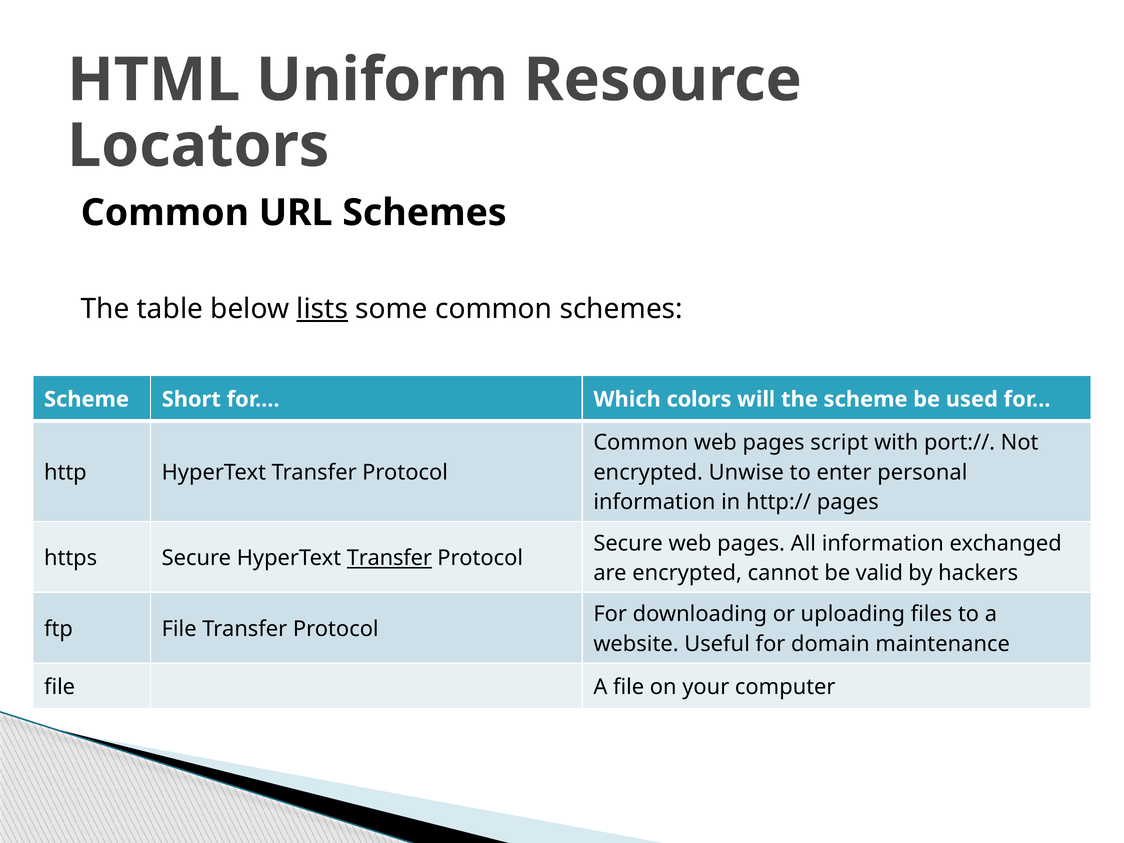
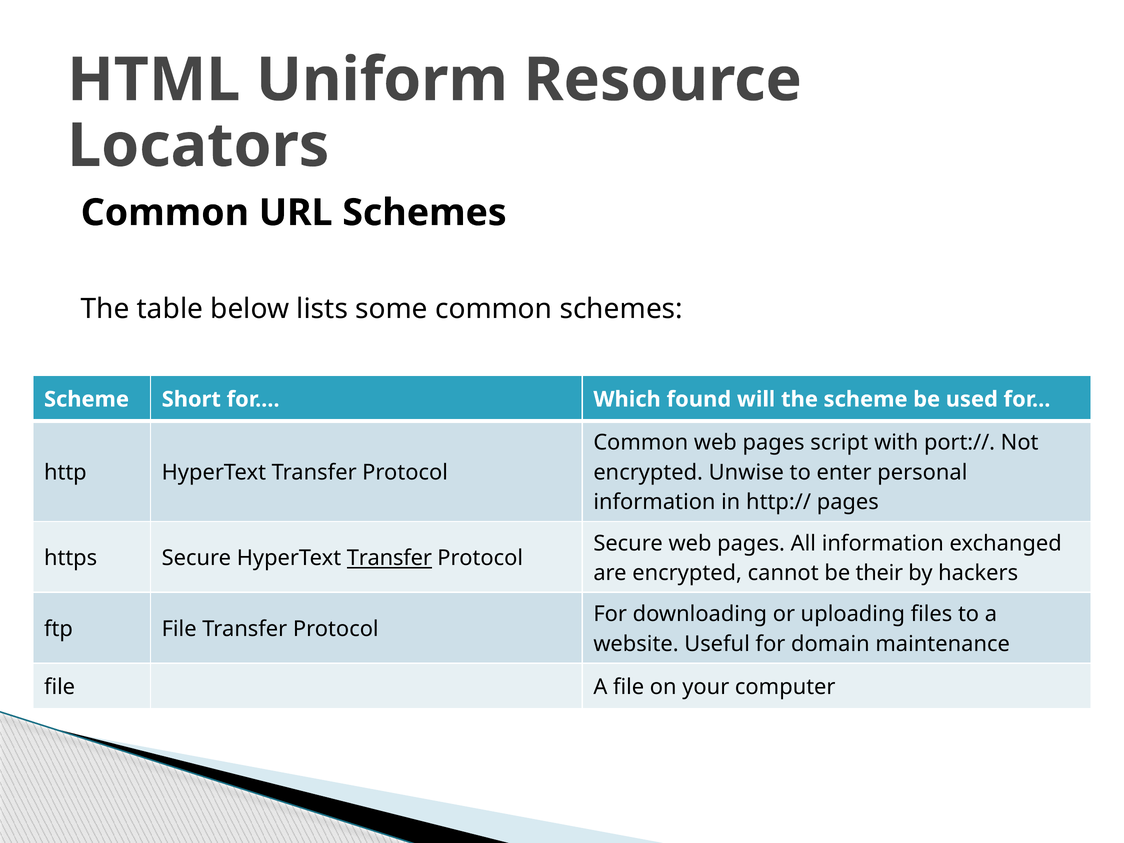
lists underline: present -> none (322, 309)
colors: colors -> found (699, 399)
valid: valid -> their (879, 573)
